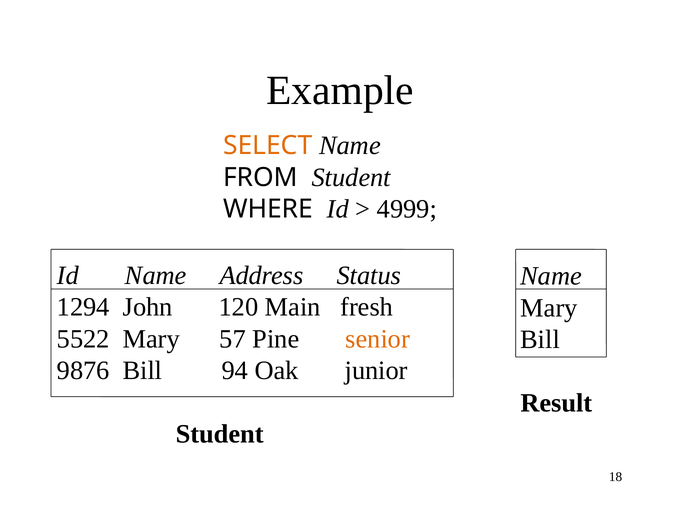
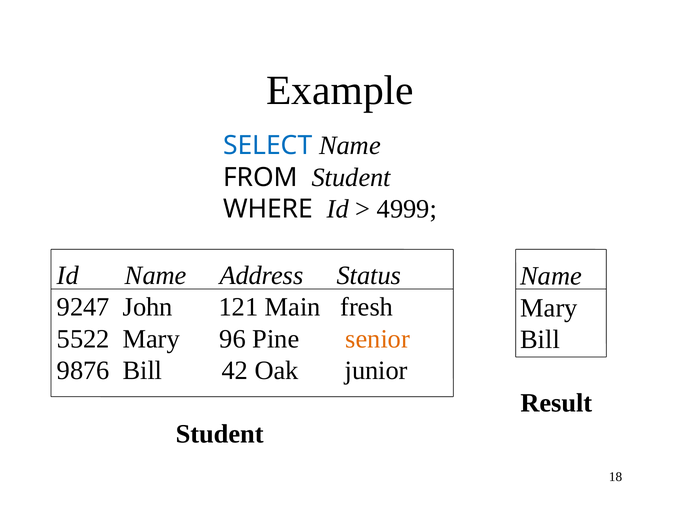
SELECT colour: orange -> blue (268, 146)
1294: 1294 -> 9247 (83, 307)
120: 120 -> 121 (239, 307)
57: 57 -> 96 (233, 339)
94: 94 -> 42 (235, 371)
